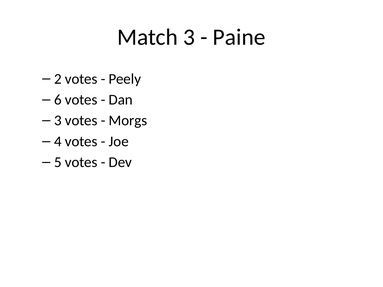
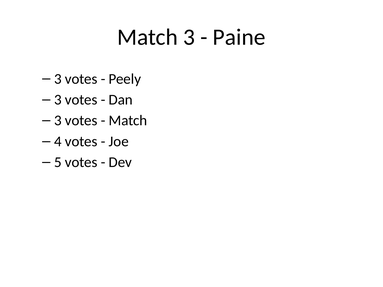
2: 2 -> 3 (58, 79)
6: 6 -> 3 (58, 100)
Morgs: Morgs -> Match (128, 121)
